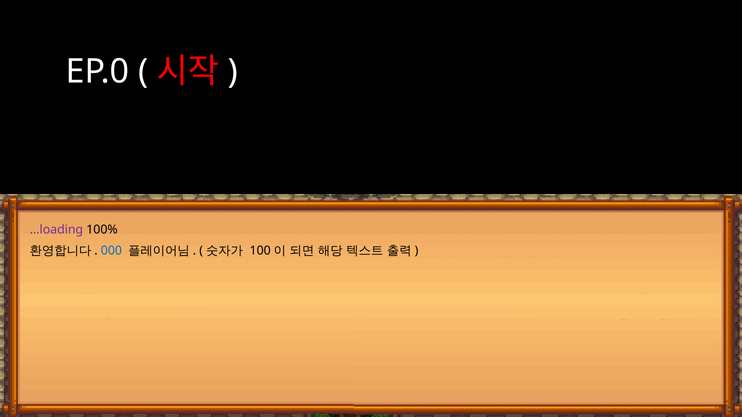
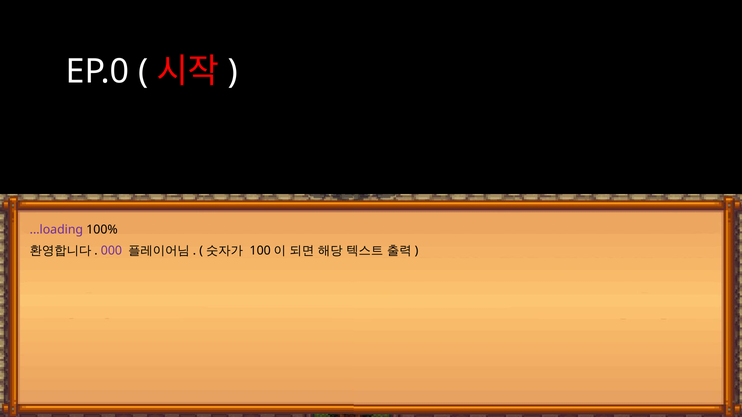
000 colour: blue -> purple (111, 251)
